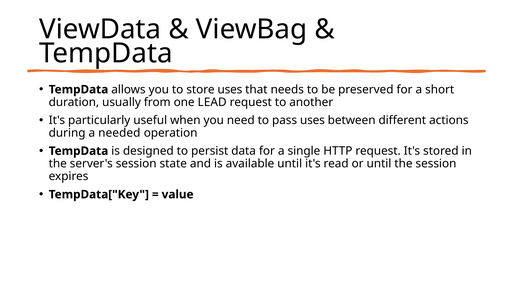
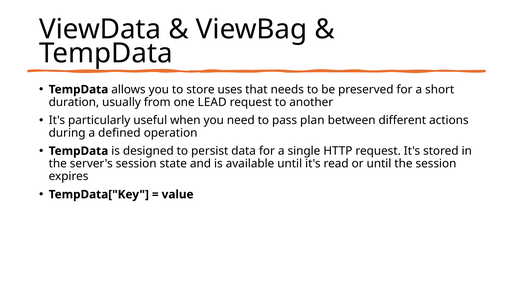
pass uses: uses -> plan (312, 120)
needed: needed -> defined (119, 133)
